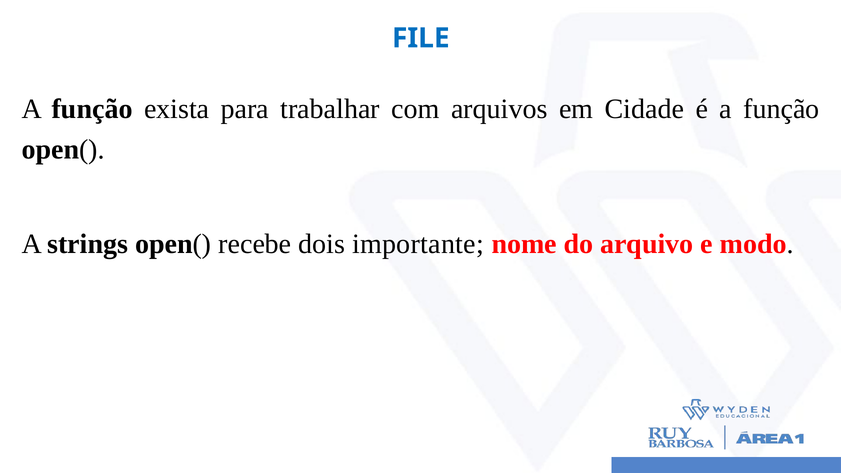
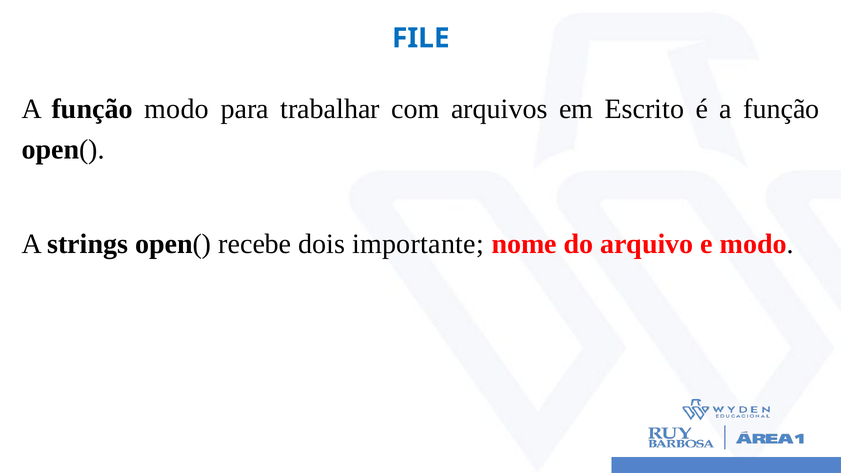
função exista: exista -> modo (177, 109)
Cidade: Cidade -> Escrito (644, 109)
